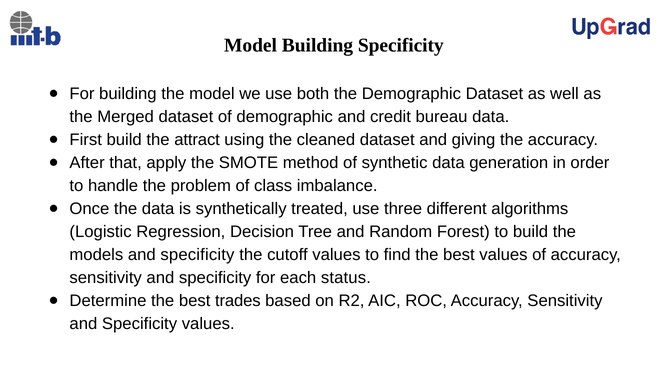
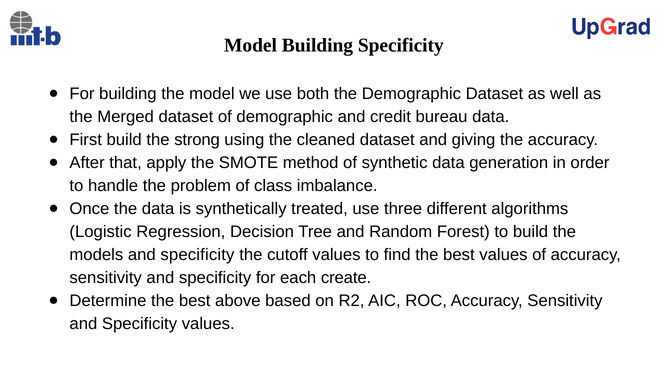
attract: attract -> strong (197, 140)
status: status -> create (346, 278)
trades: trades -> above (238, 301)
